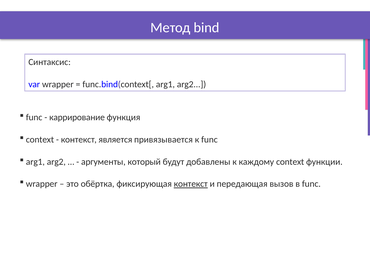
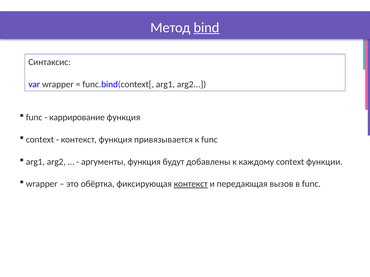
bind underline: none -> present (207, 28)
контекст является: является -> функция (115, 140)
аргументы который: который -> функция (144, 162)
